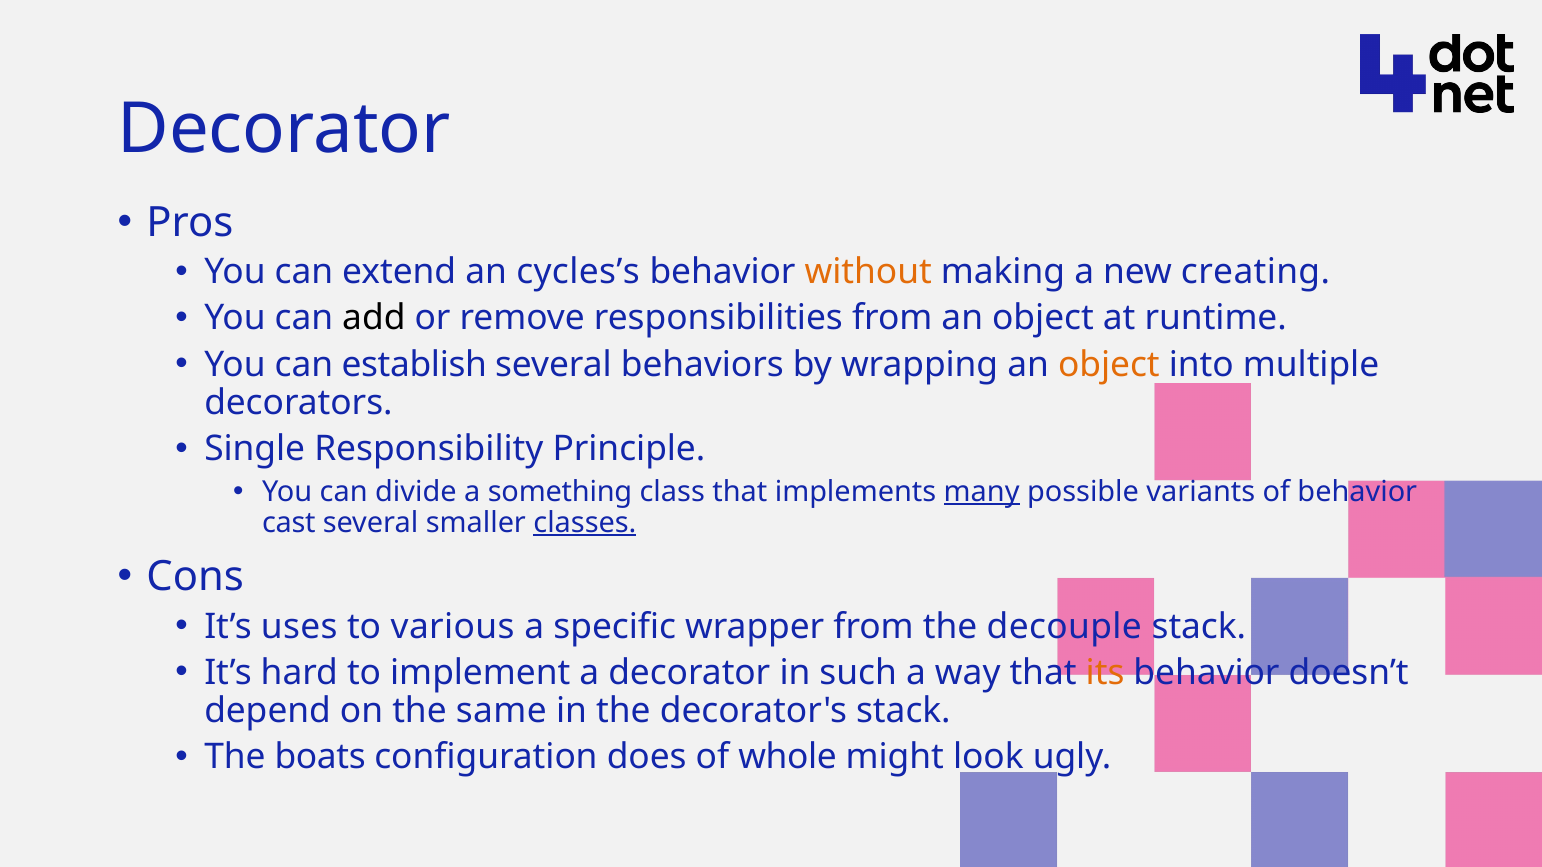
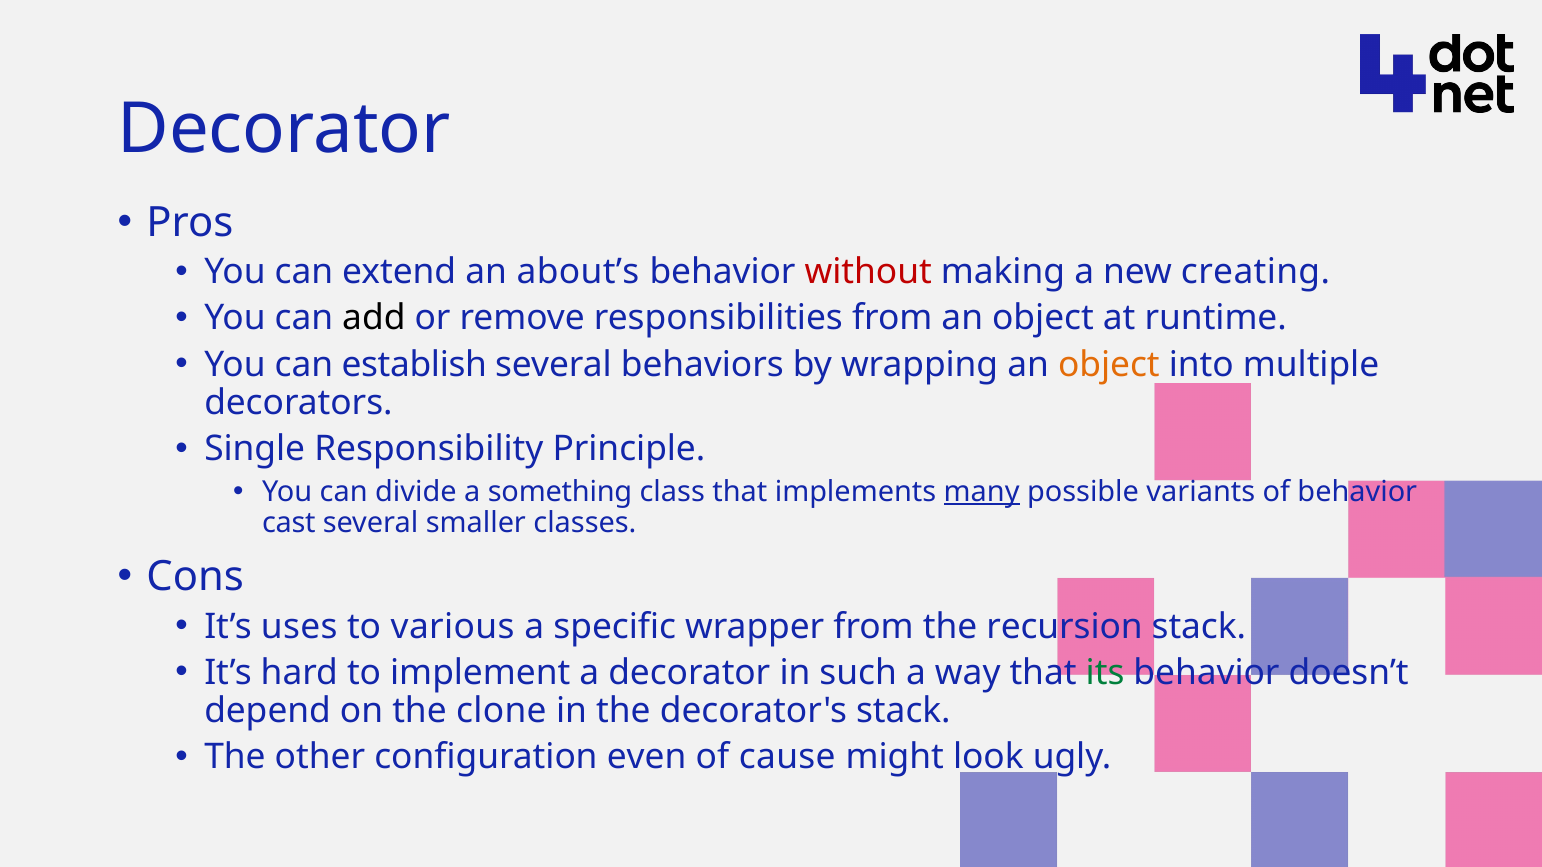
cycles’s: cycles’s -> about’s (578, 272)
without colour: orange -> red (868, 272)
classes underline: present -> none (585, 523)
decouple: decouple -> recursion (1064, 627)
its colour: orange -> green (1105, 673)
same: same -> clone (501, 711)
boats: boats -> other (320, 757)
does: does -> even (647, 757)
whole: whole -> cause (787, 757)
